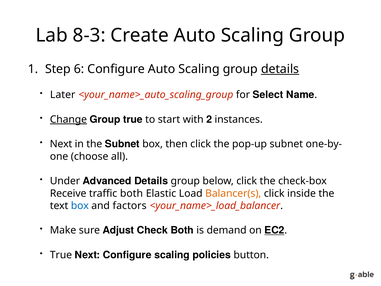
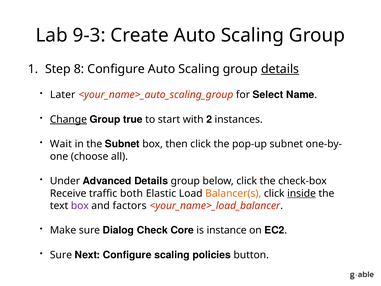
8-3: 8-3 -> 9-3 (89, 35)
6: 6 -> 8 (79, 69)
Next: Next -> Wait (61, 144)
inside underline: none -> present (302, 193)
box colour: blue -> purple (80, 206)
Adjust: Adjust -> Dialog (118, 230)
Check Both: Both -> Core (182, 230)
demand: demand -> instance (227, 230)
EC2 underline: present -> none (274, 230)
True: True -> Sure (61, 255)
